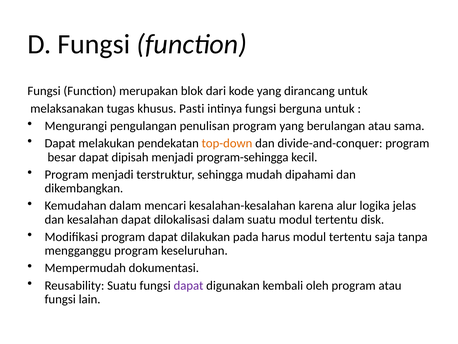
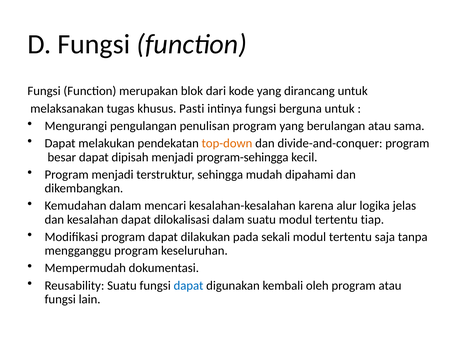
disk: disk -> tiap (372, 219)
harus: harus -> sekali (276, 237)
dapat colour: purple -> blue (189, 285)
